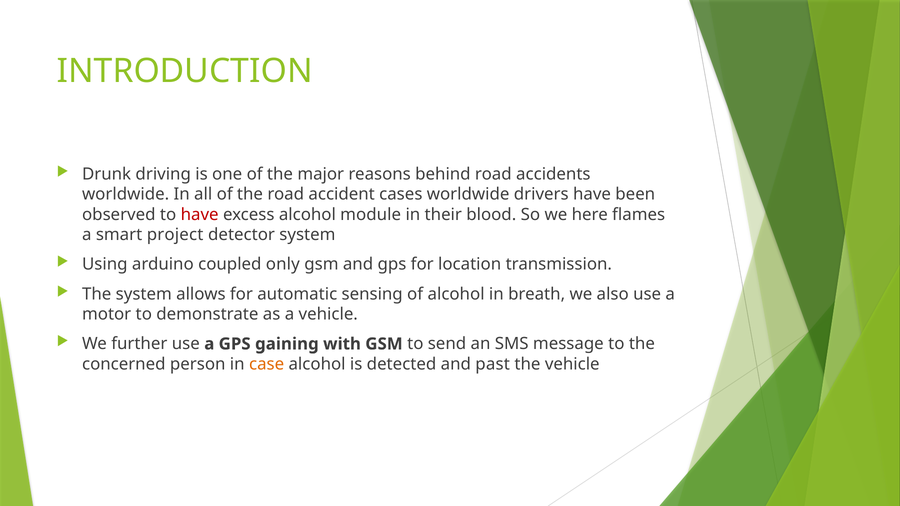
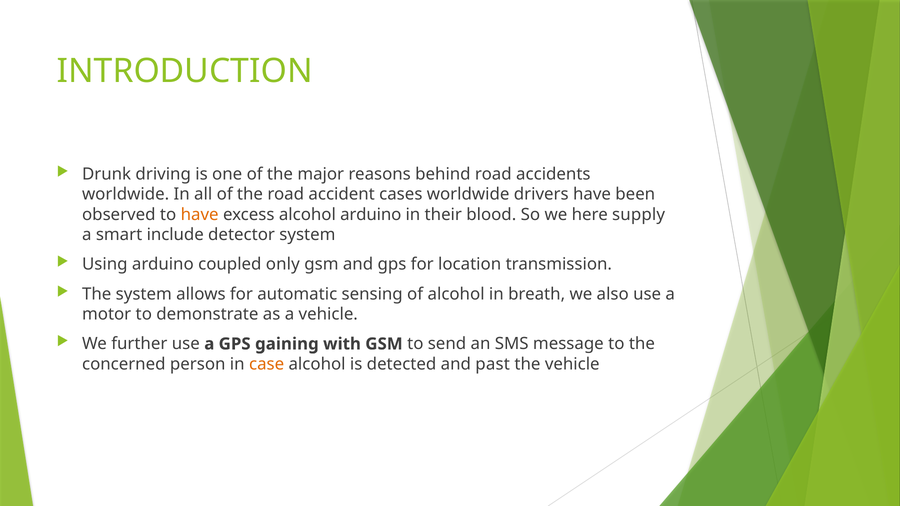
have colour: red -> orange (200, 215)
alcohol module: module -> arduino (371, 215)
flames: flames -> supply (639, 215)
project: project -> include (175, 235)
